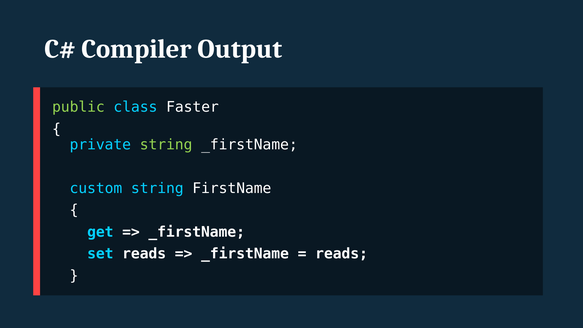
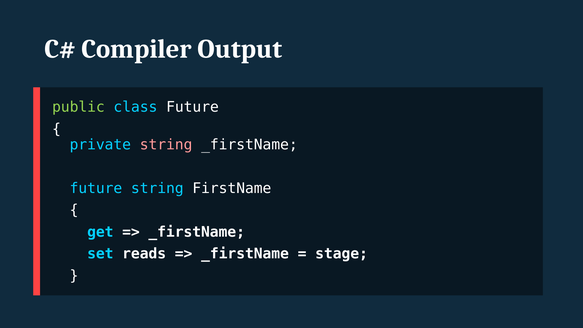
class Faster: Faster -> Future (192, 107)
string colour: light green -> pink (166, 145)
custom: custom -> future (96, 188)
reads: reads -> stage (342, 254)
